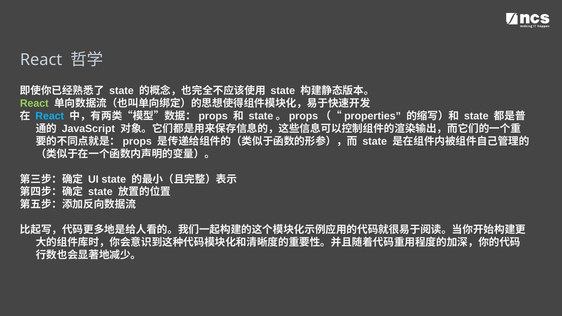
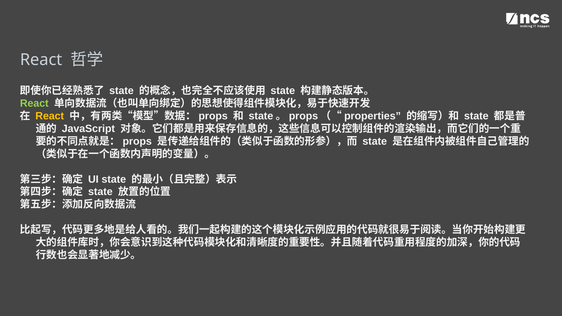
React colour: light blue -> yellow (50, 116)
